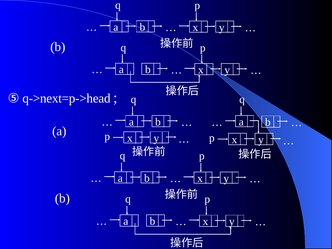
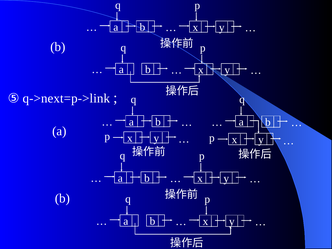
q->next=p->head: q->next=p->head -> q->next=p->link (66, 98)
